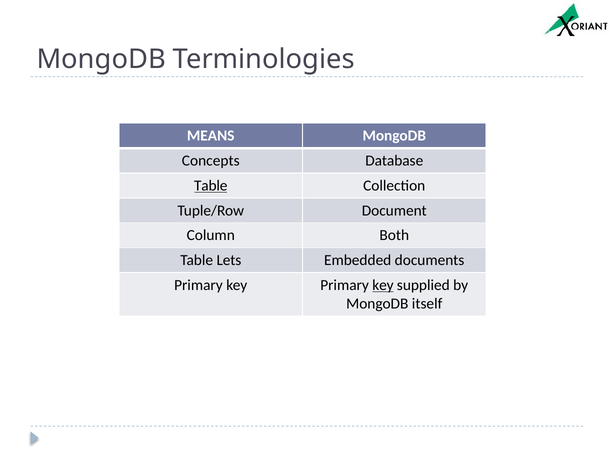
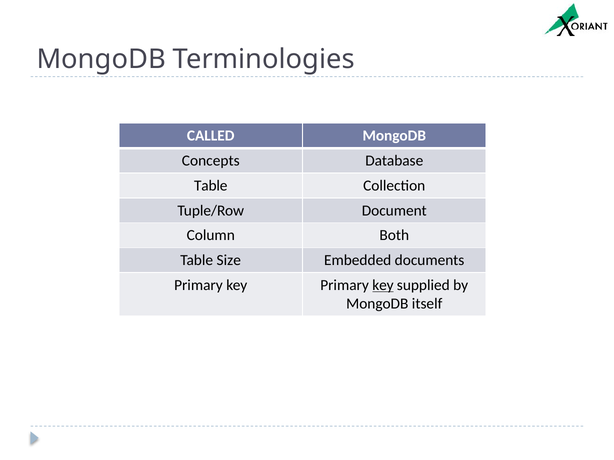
MEANS: MEANS -> CALLED (211, 136)
Table underline: present -> none (211, 186)
Lets: Lets -> Size (229, 261)
